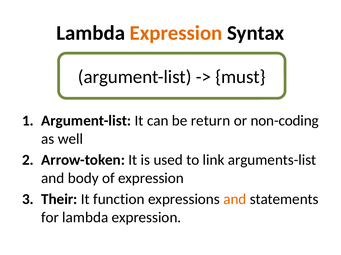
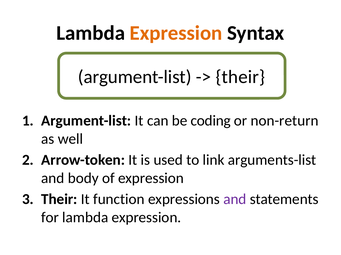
must: must -> their (240, 77)
return: return -> coding (211, 121)
non-coding: non-coding -> non-return (285, 121)
and colour: orange -> purple (235, 200)
